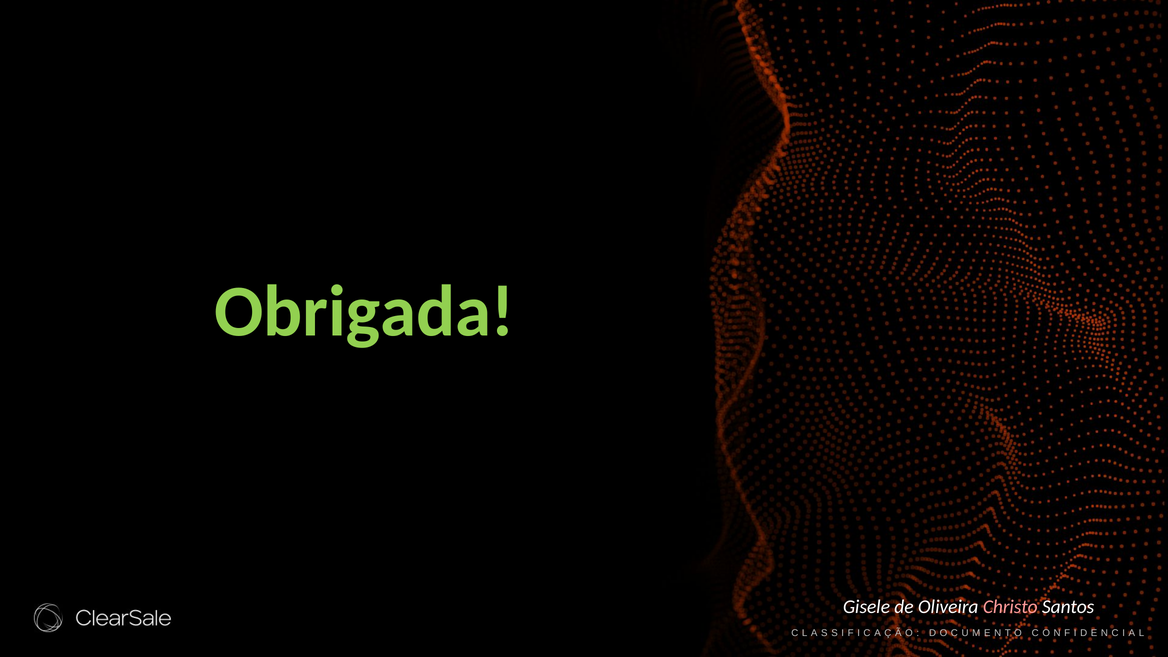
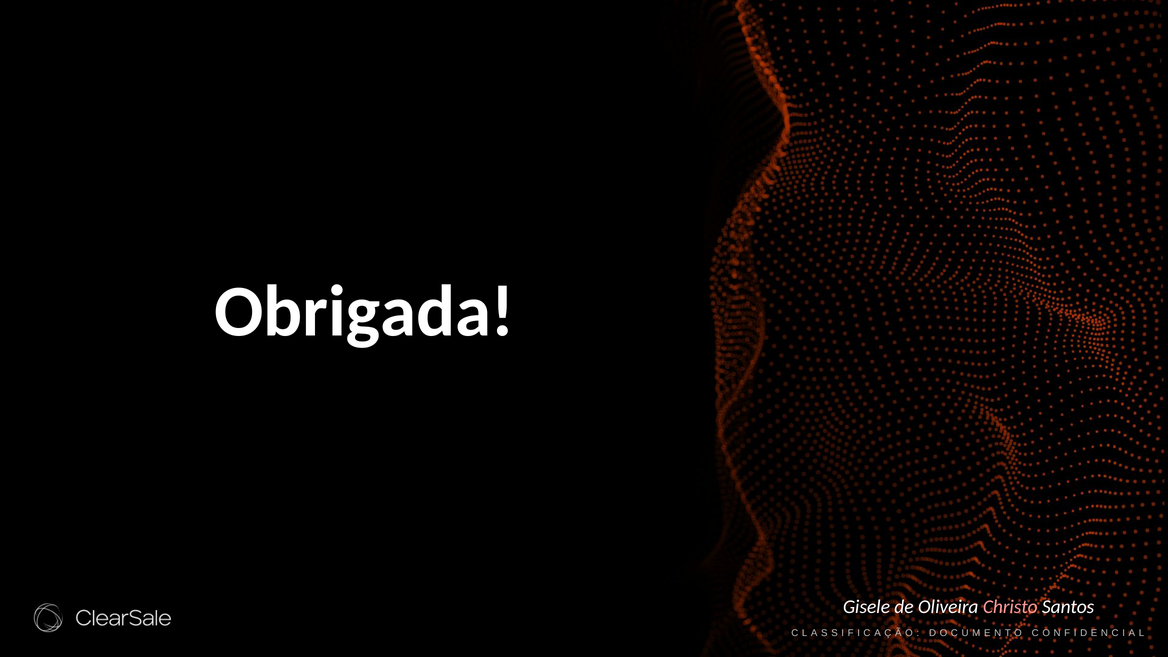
Obrigada colour: light green -> white (364, 311)
